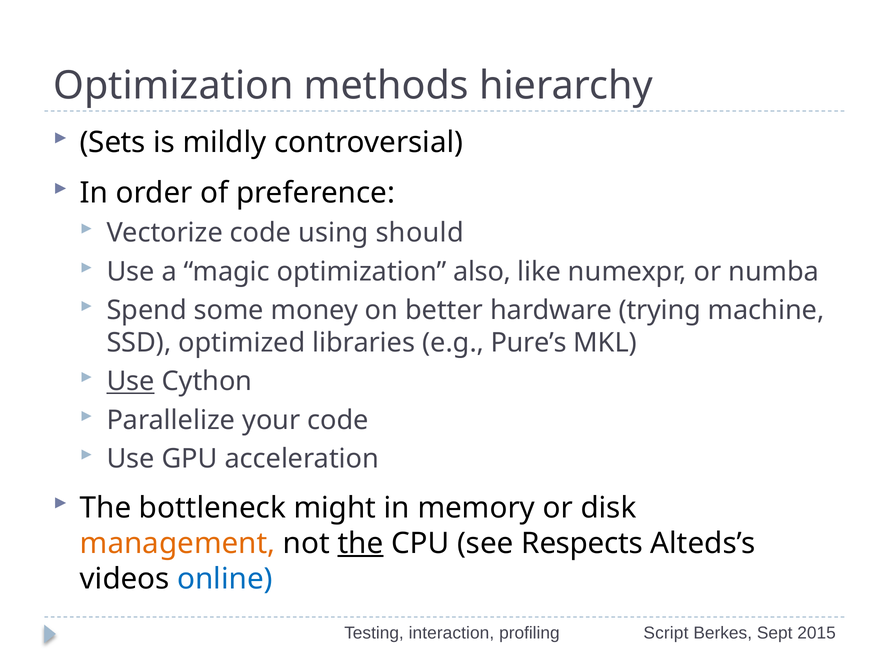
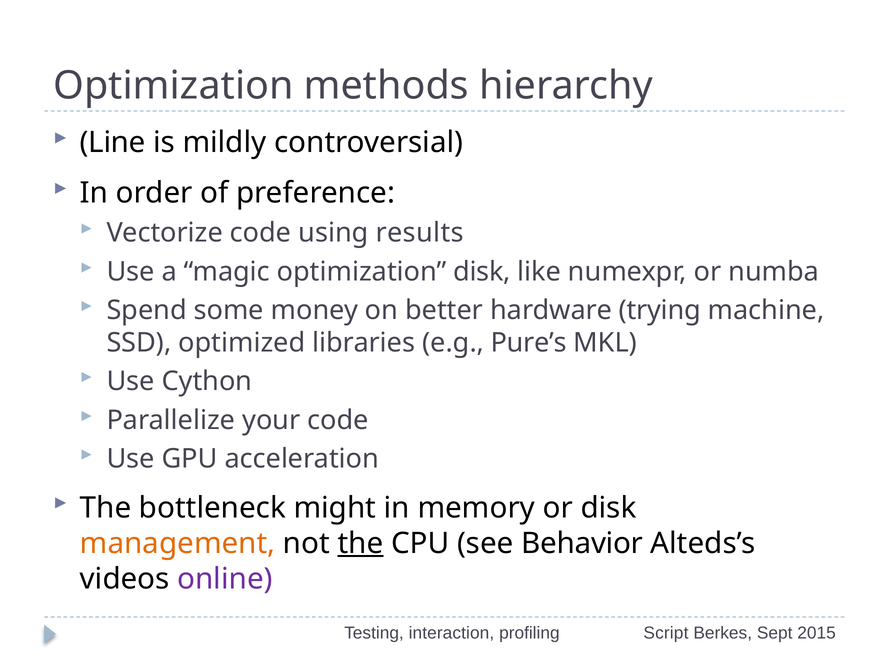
Sets: Sets -> Line (113, 143)
should: should -> results (420, 233)
optimization also: also -> disk (482, 272)
Use underline: present -> none (131, 382)
Respects: Respects -> Behavior (582, 544)
online colour: blue -> purple (225, 579)
